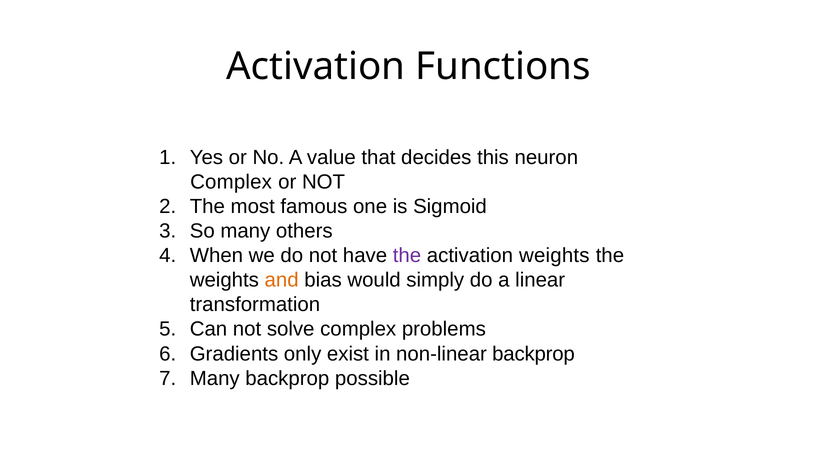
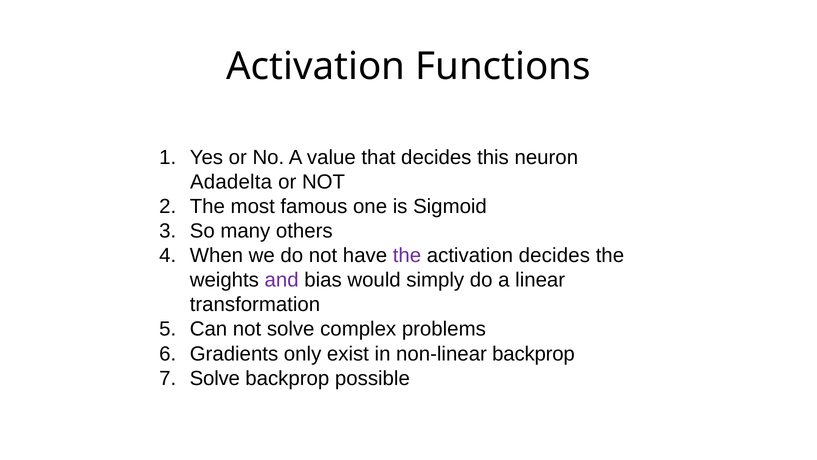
Complex: Complex -> Adadelta (231, 182)
activation weights: weights -> decides (554, 255)
and colour: orange -> purple (282, 280)
Many: Many -> Solve (215, 378)
